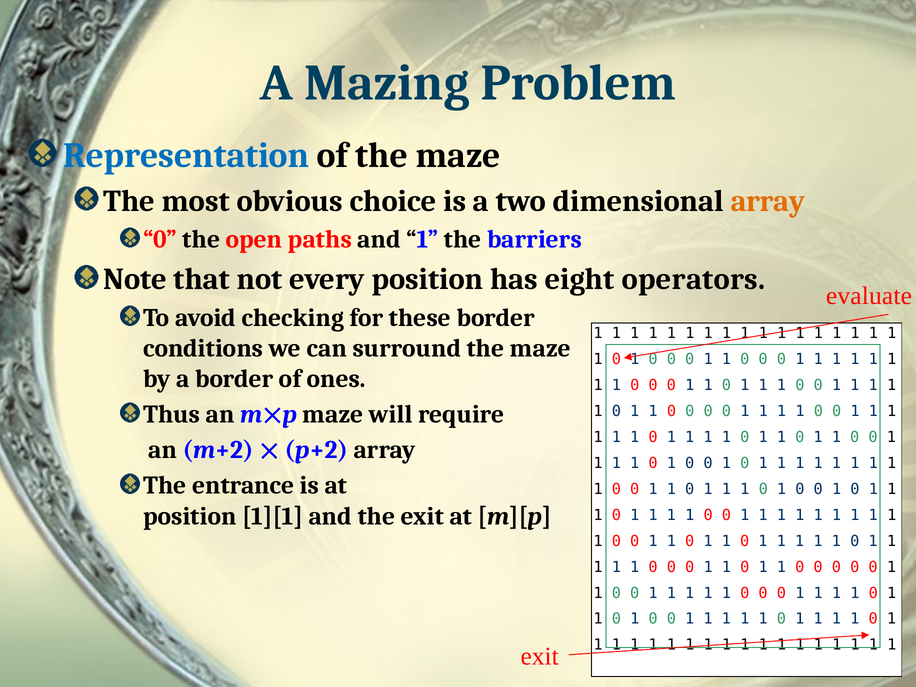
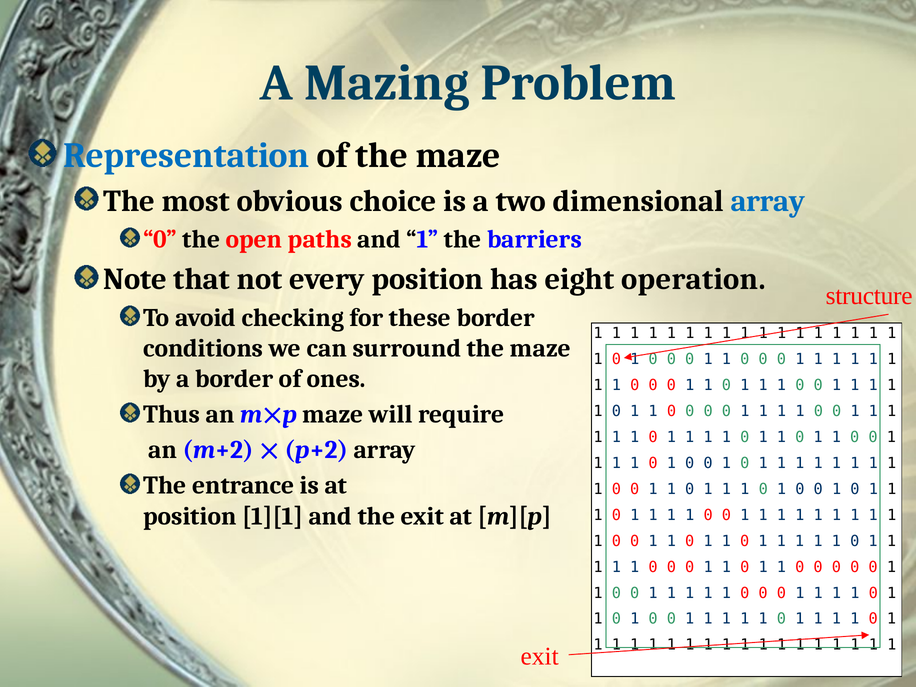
array colour: orange -> blue (768, 201)
operators: operators -> operation (693, 279)
evaluate: evaluate -> structure (869, 296)
